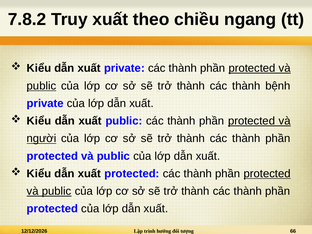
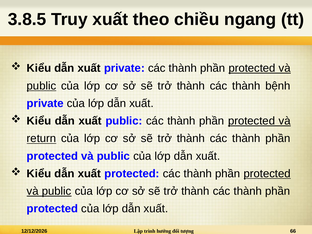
7.8.2: 7.8.2 -> 3.8.5 (27, 19)
người: người -> return (41, 139)
